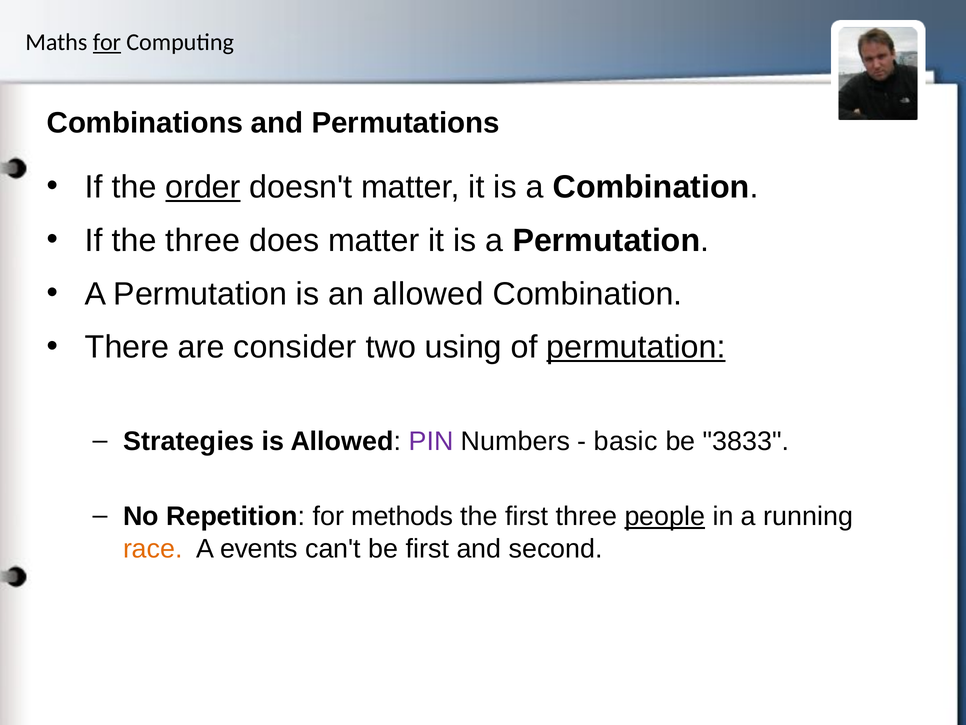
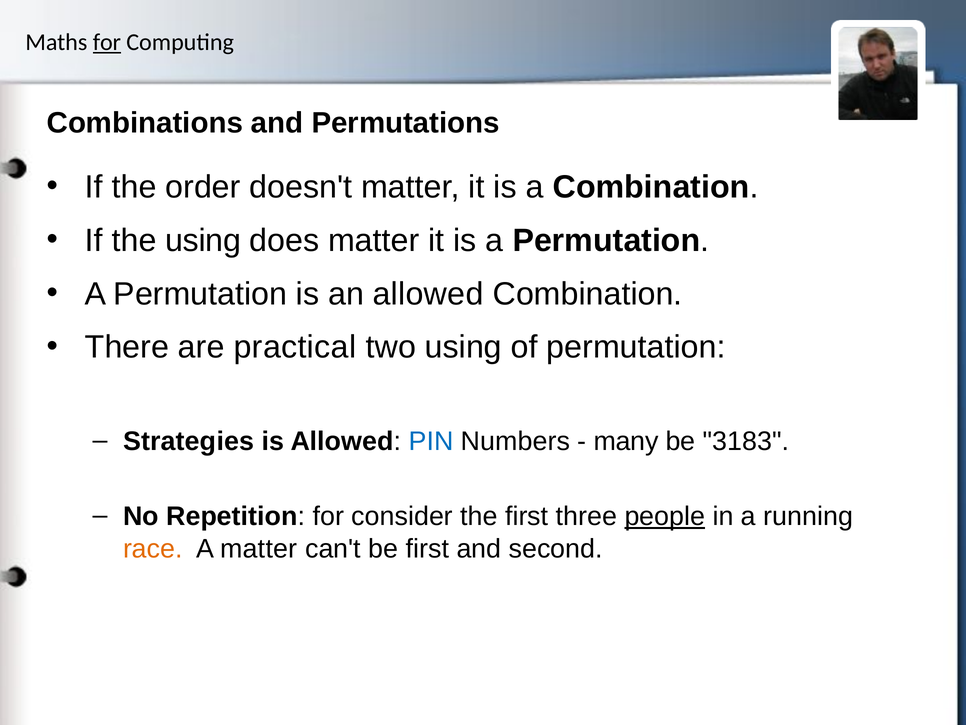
order underline: present -> none (203, 187)
the three: three -> using (203, 240)
consider: consider -> practical (295, 347)
permutation underline: present -> none (636, 347)
PIN colour: purple -> blue (431, 441)
basic: basic -> many (626, 441)
3833: 3833 -> 3183 (746, 441)
methods: methods -> consider (402, 516)
A events: events -> matter (259, 548)
